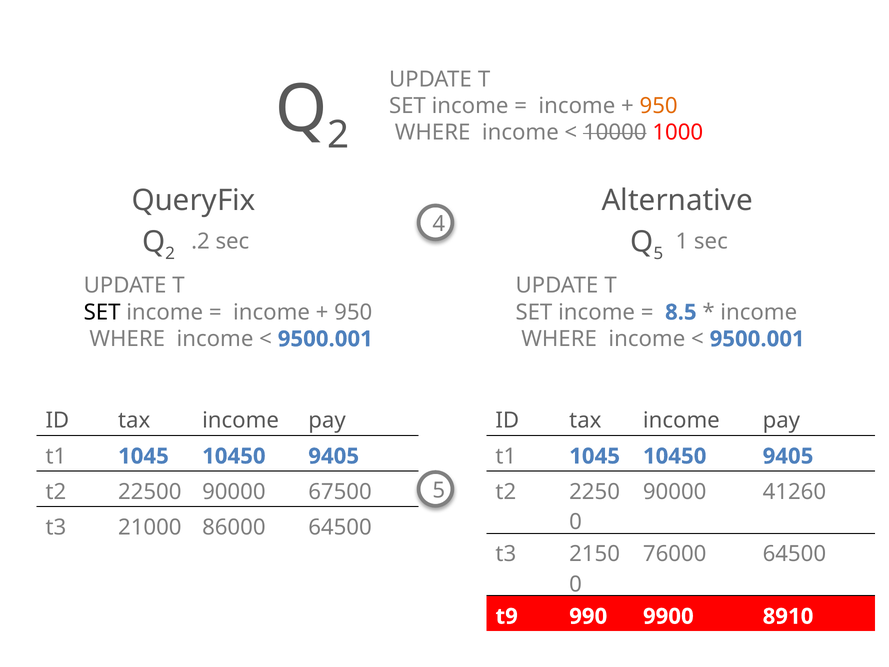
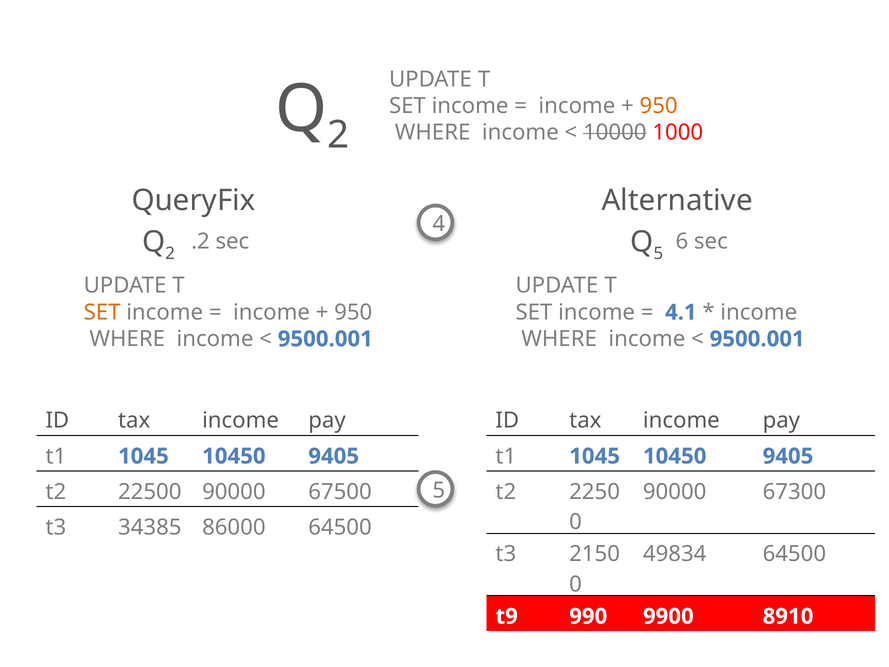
1: 1 -> 6 (682, 241)
SET colour: black -> orange (102, 312)
8.5: 8.5 -> 4.1 (681, 312)
41260: 41260 -> 67300 (794, 492)
21000: 21000 -> 34385 (150, 527)
76000: 76000 -> 49834 (675, 554)
